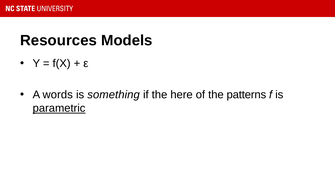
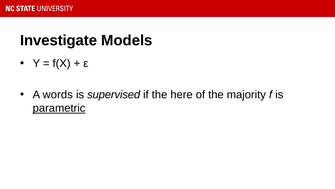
Resources: Resources -> Investigate (59, 40)
something: something -> supervised (114, 95)
patterns: patterns -> majority (246, 95)
